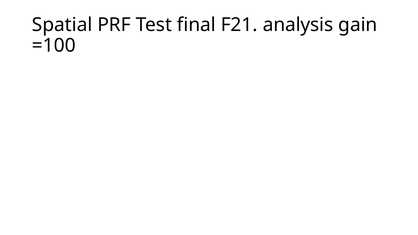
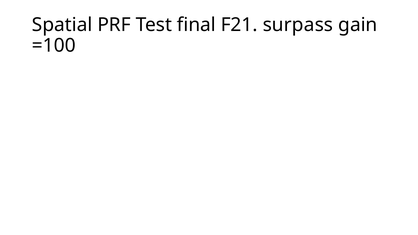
analysis: analysis -> surpass (298, 25)
